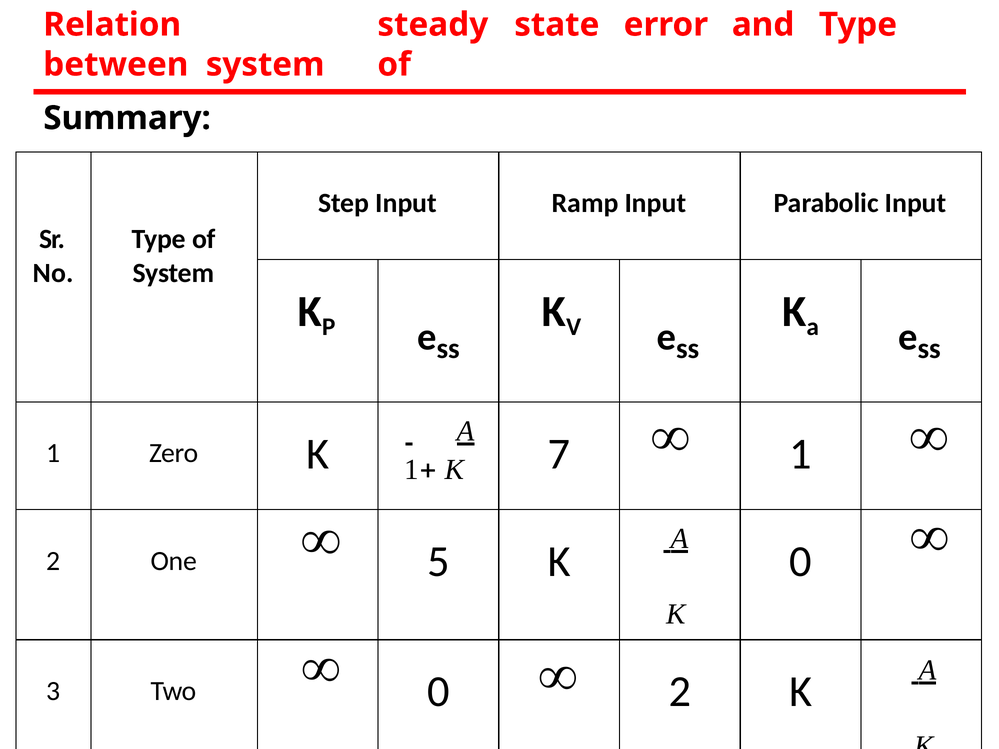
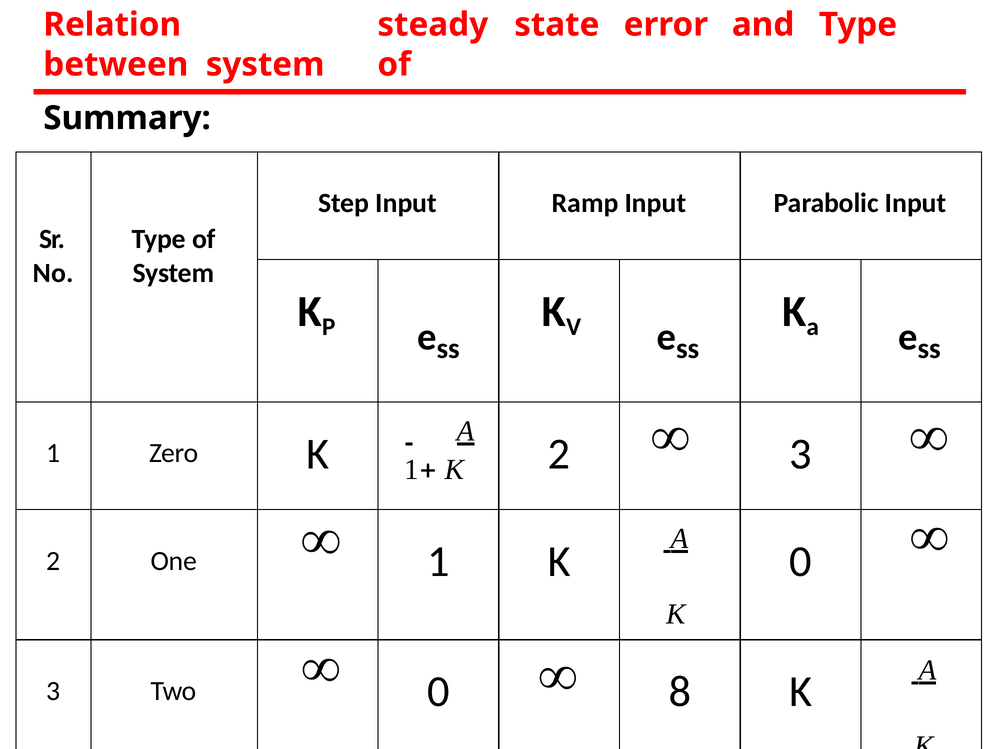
K 7: 7 -> 2 (559, 454)
1: 1 -> 3 (801, 454)
5: 5 -> 1 (438, 562)
2: 2 -> 8 (680, 692)
